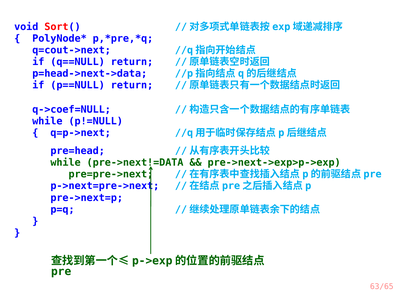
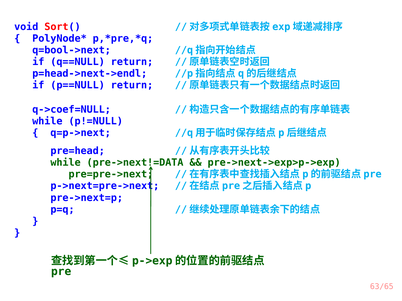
q=cout->next: q=cout->next -> q=bool->next (72, 50)
p=head->next->data: p=head->next->data -> p=head->next->endl (90, 74)
